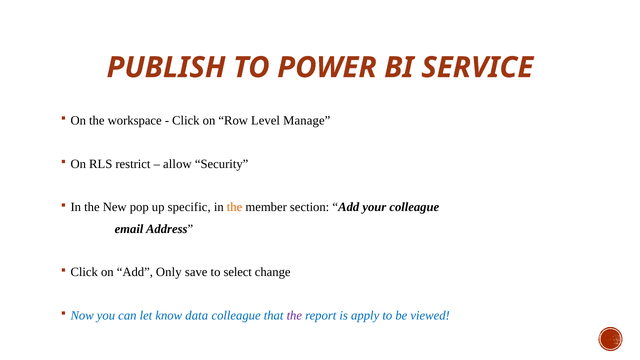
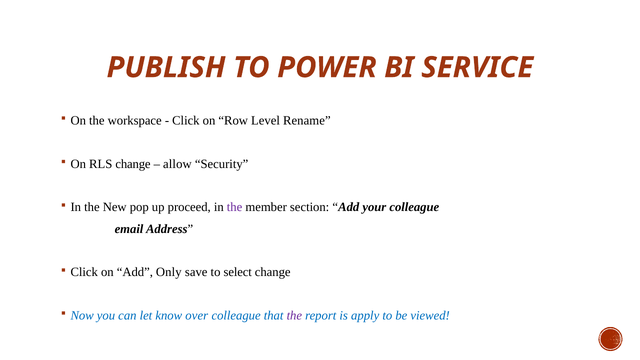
Manage: Manage -> Rename (307, 121)
RLS restrict: restrict -> change (133, 164)
specific: specific -> proceed (189, 207)
the colour: orange -> purple (235, 207)
data: data -> over (197, 316)
